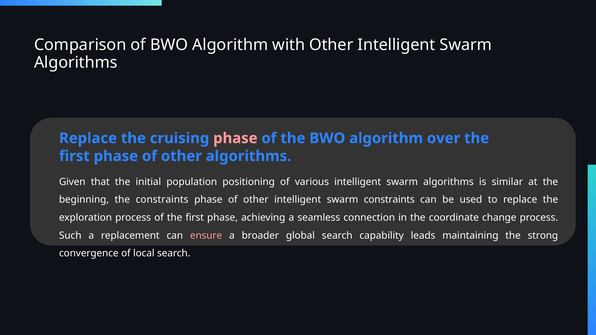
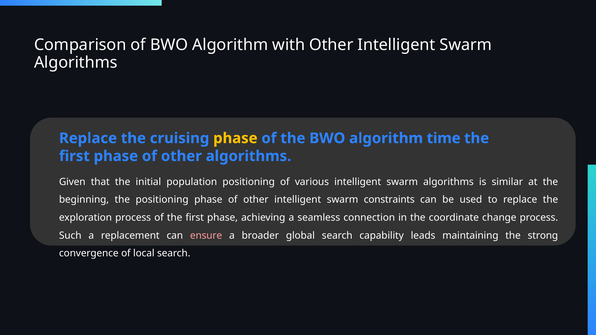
phase colour: pink -> yellow (235, 138)
over: over -> time (444, 138)
the constraints: constraints -> positioning (162, 200)
